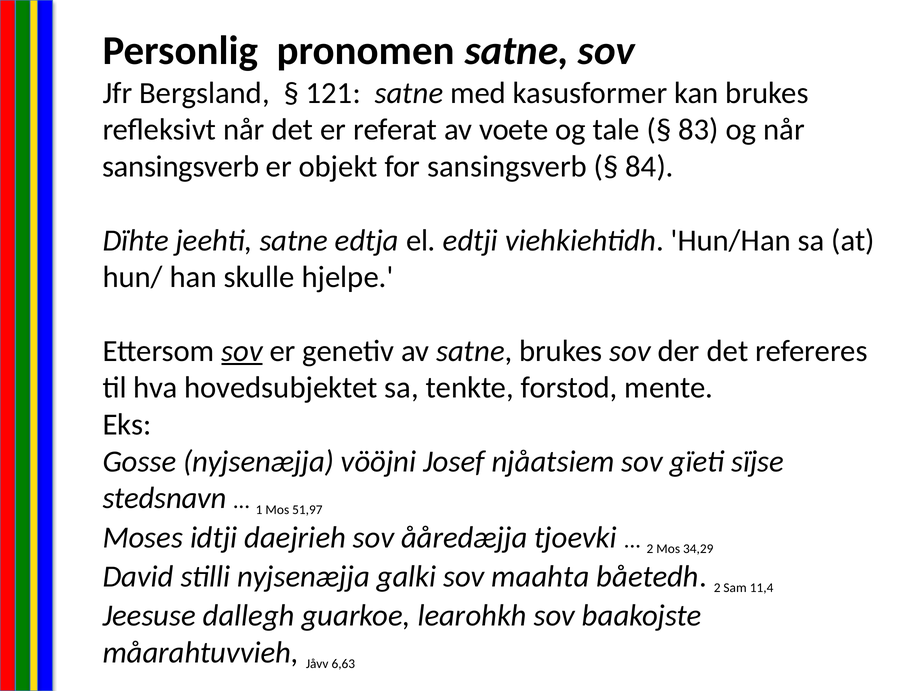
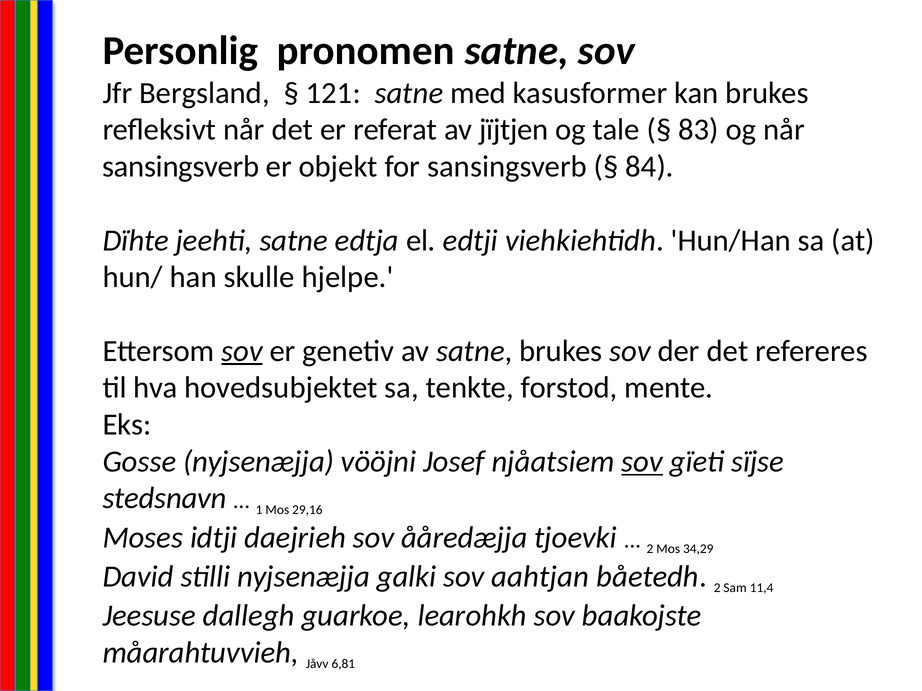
voete: voete -> jïjtjen (514, 130)
sov underline: none -> present (642, 462)
51,97: 51,97 -> 29,16 (307, 510)
maahta: maahta -> aahtjan (540, 577)
6,63: 6,63 -> 6,81 (343, 664)
